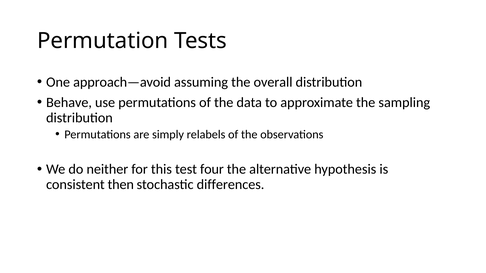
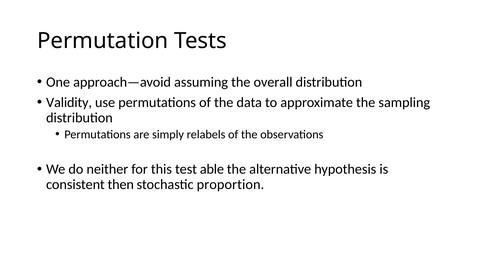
Behave: Behave -> Validity (69, 103)
four: four -> able (212, 170)
differences: differences -> proportion (230, 185)
